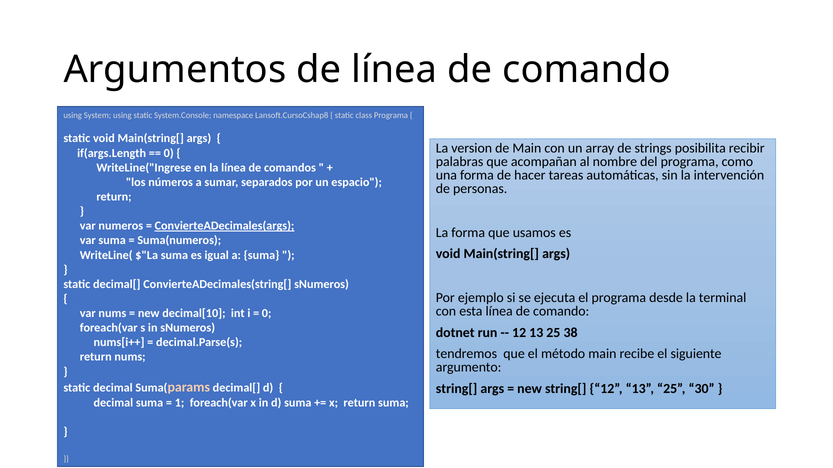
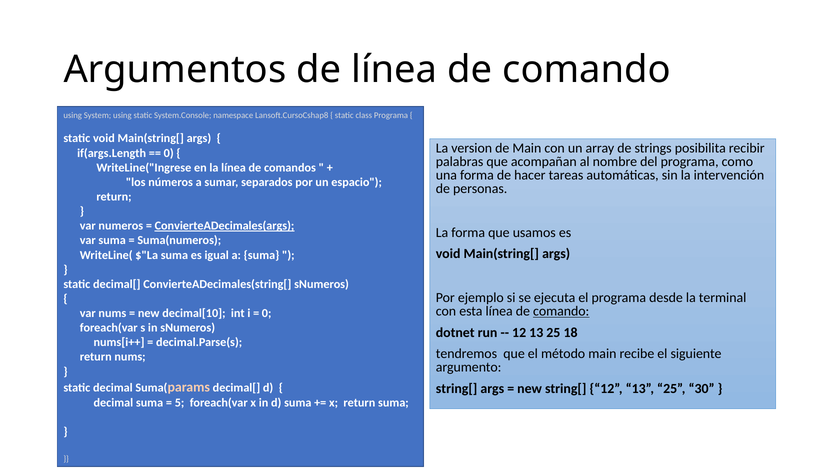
comando underline: none -> present (561, 312)
38: 38 -> 18 (571, 333)
1: 1 -> 5 (180, 403)
